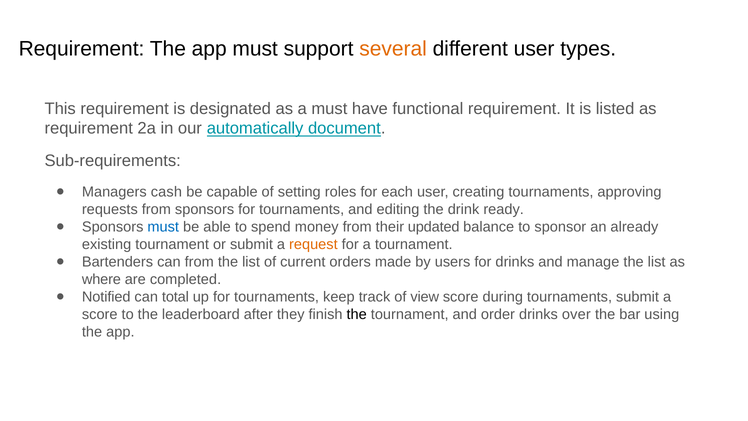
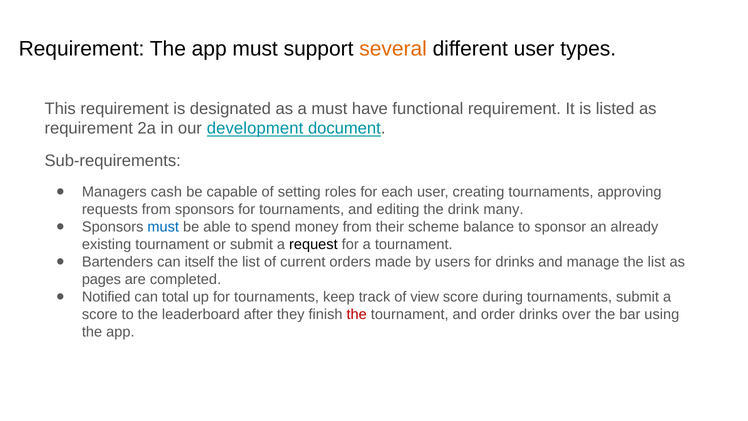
automatically: automatically -> development (255, 128)
ready: ready -> many (504, 209)
updated: updated -> scheme (434, 227)
request colour: orange -> black (313, 244)
can from: from -> itself (199, 262)
where: where -> pages (101, 279)
the colour: black -> red (357, 314)
